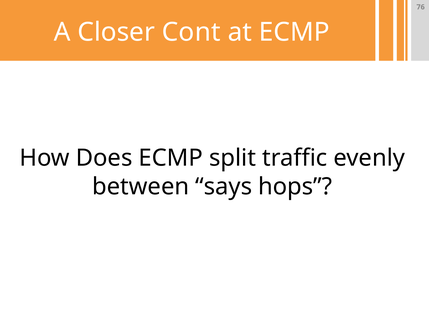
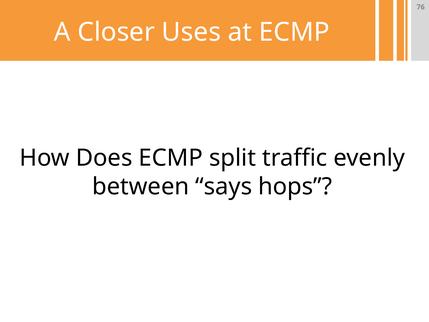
Cont: Cont -> Uses (191, 32)
